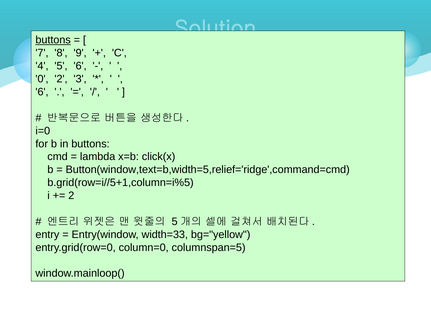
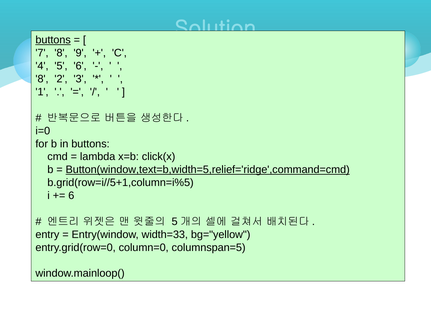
0: 0 -> 8 (42, 79)
6: 6 -> 1 (42, 92)
Button(window,text=b,width=5,relief='ridge',command=cmd underline: none -> present (208, 169)
2: 2 -> 6 (71, 195)
